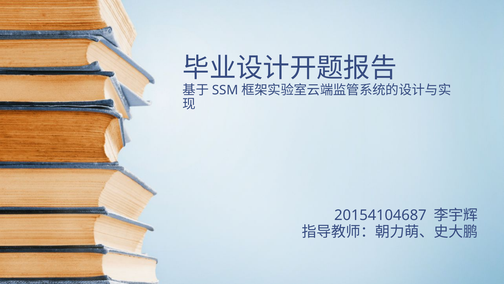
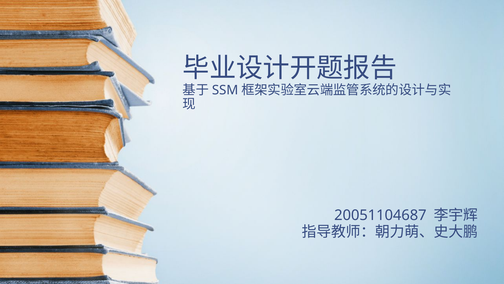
20154104687: 20154104687 -> 20051104687 (380, 215)
